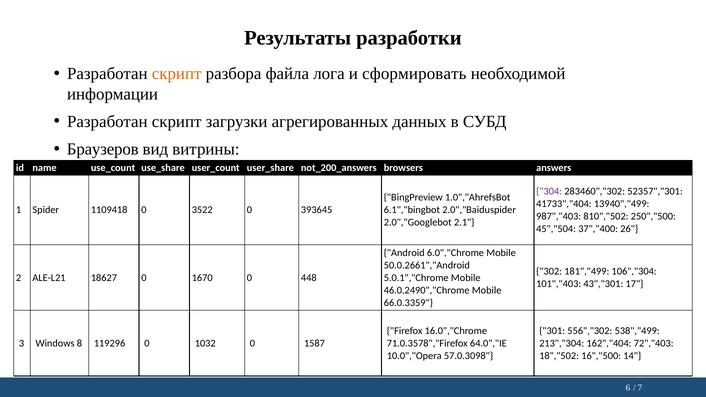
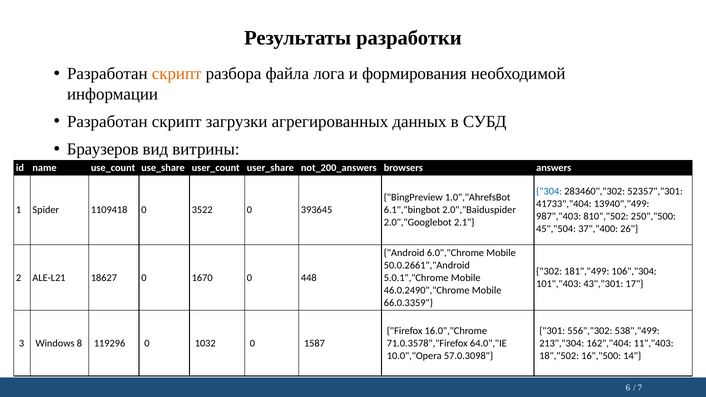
сформировать: сформировать -> формирования (414, 74)
304 colour: purple -> blue (549, 191)
72","403: 72","403 -> 11","403 (654, 343)
